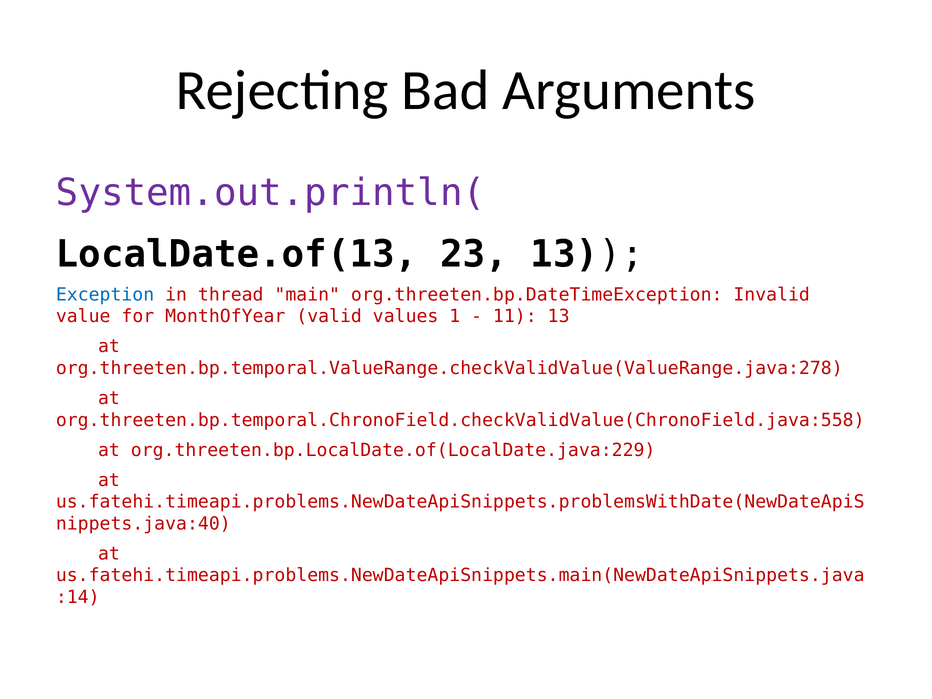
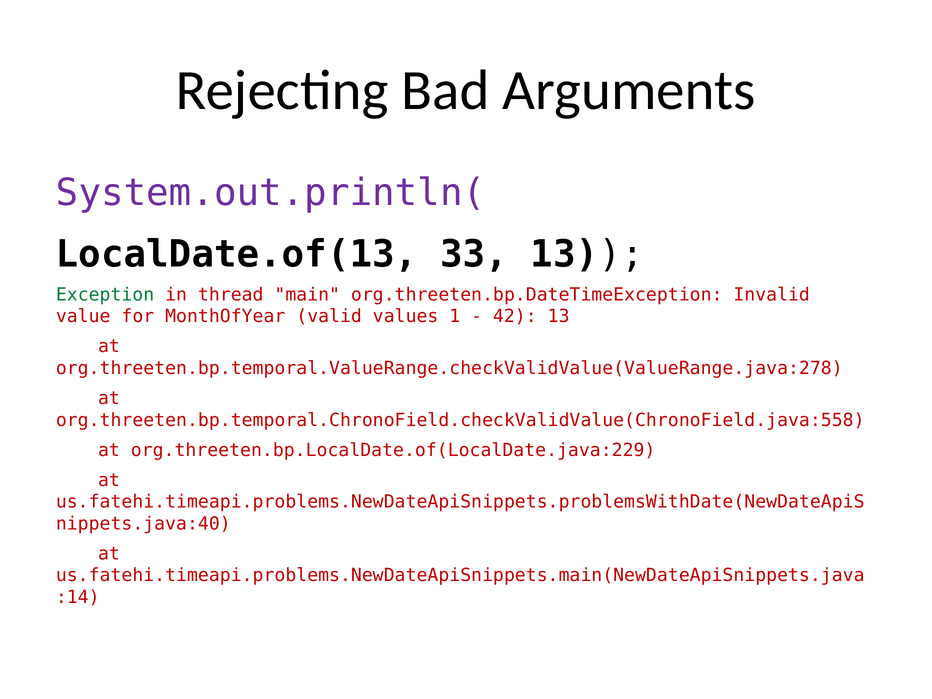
23: 23 -> 33 (474, 254)
Exception colour: blue -> green (105, 295)
11: 11 -> 42 (515, 316)
